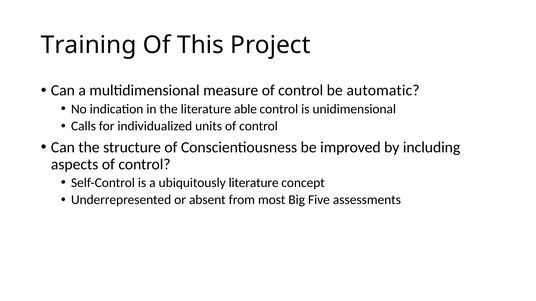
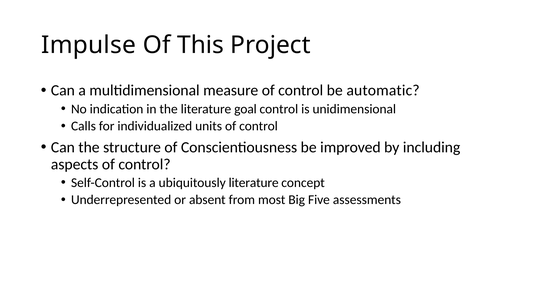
Training: Training -> Impulse (89, 45)
able: able -> goal (245, 109)
